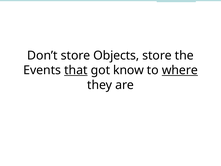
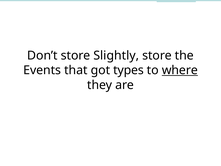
Objects: Objects -> Slightly (116, 55)
that underline: present -> none (76, 70)
know: know -> types (129, 70)
